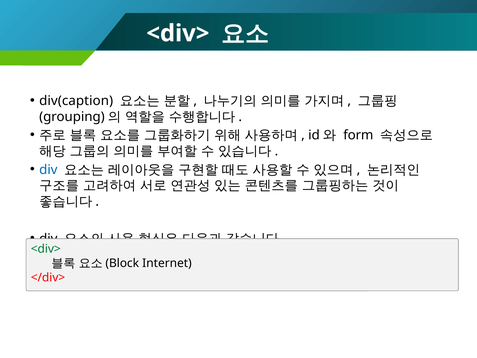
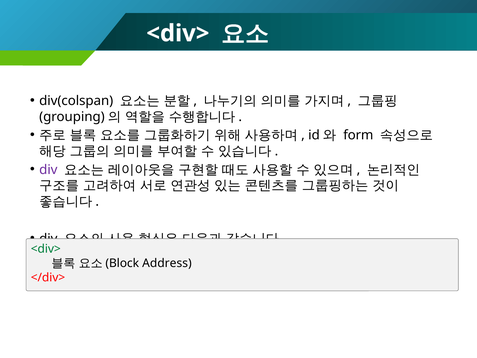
div(caption: div(caption -> div(colspan (76, 101)
div colour: blue -> purple (48, 170)
Internet: Internet -> Address (167, 263)
